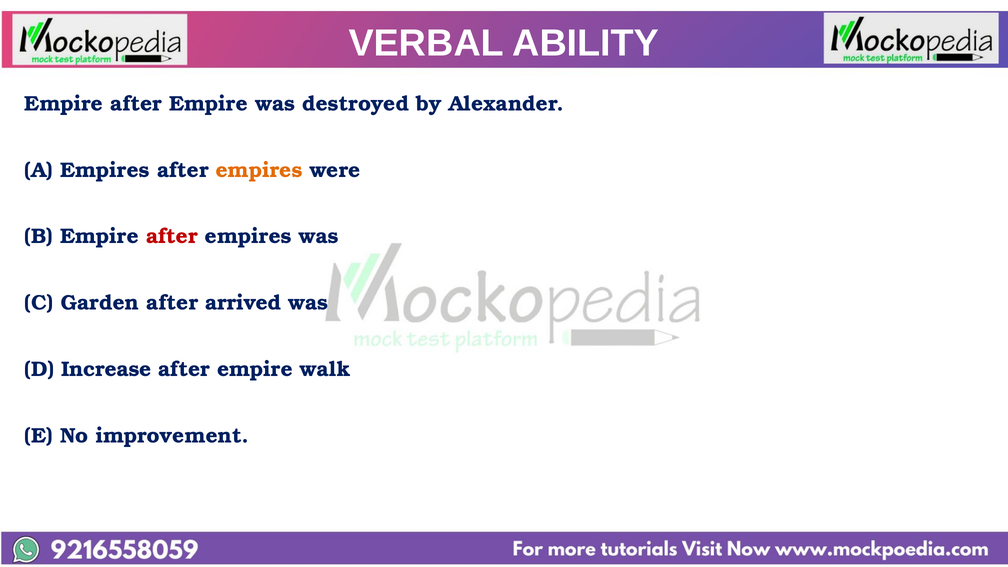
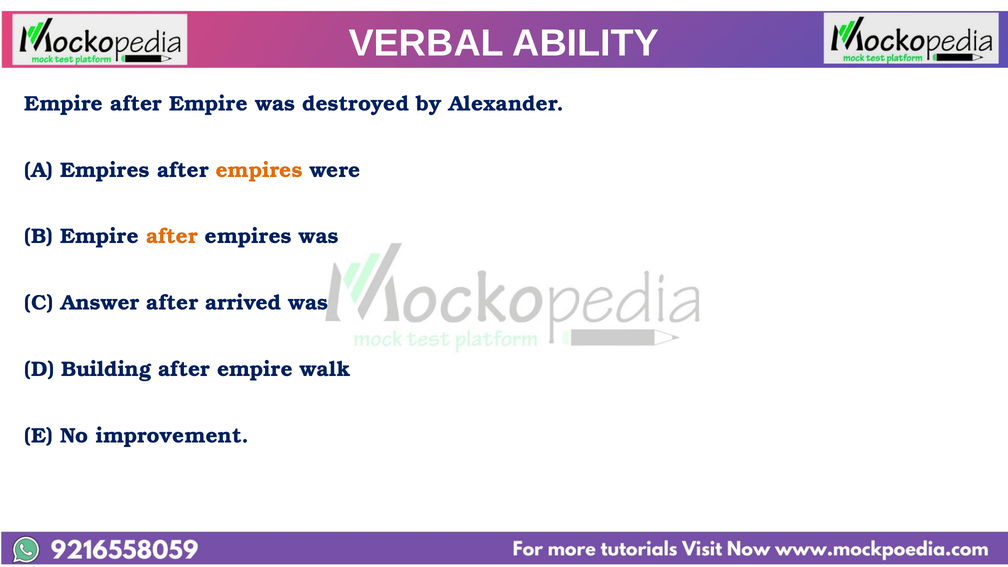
after colour: red -> orange (172, 237)
Garden: Garden -> Answer (100, 303)
Increase: Increase -> Building (106, 369)
